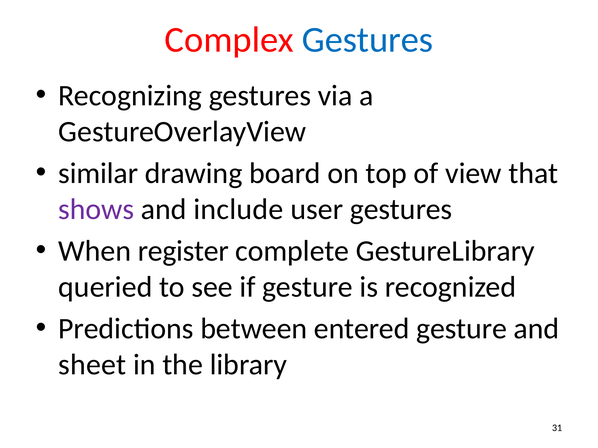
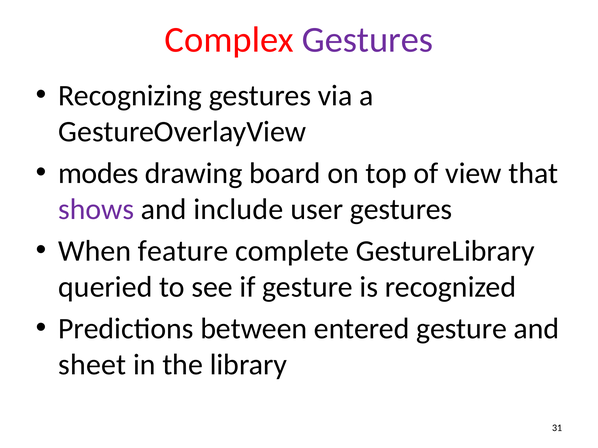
Gestures colour: blue -> purple (367, 40)
similar: similar -> modes (98, 174)
register: register -> feature (183, 251)
